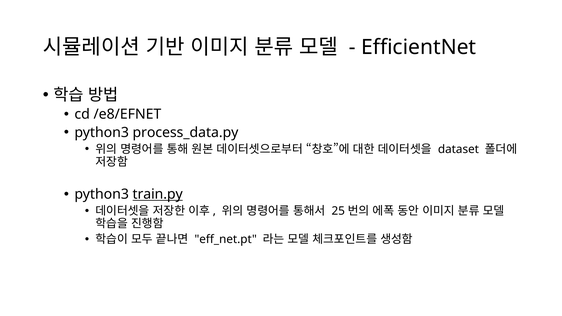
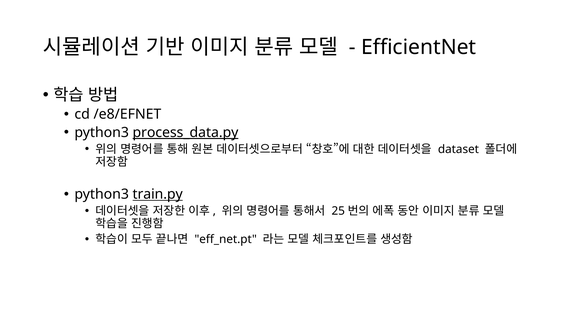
process_data.py underline: none -> present (185, 132)
